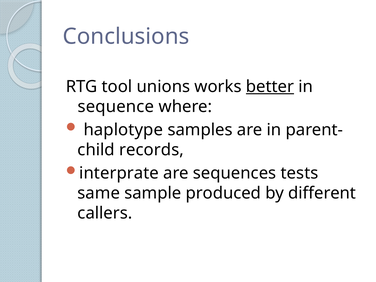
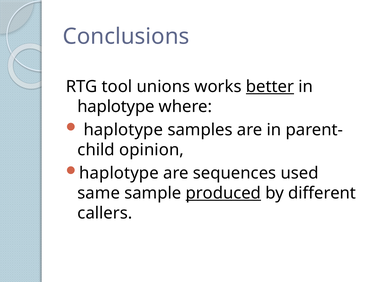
sequence: sequence -> haplotype (116, 107)
records: records -> opinion (152, 150)
interprate: interprate -> haplotype (119, 173)
tests: tests -> used (300, 173)
produced underline: none -> present (223, 193)
